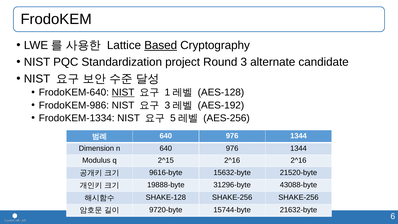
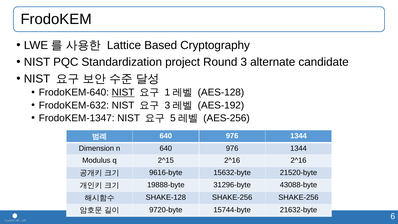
Based underline: present -> none (161, 45)
FrodoKEM-986: FrodoKEM-986 -> FrodoKEM-632 (74, 105)
FrodoKEM-1334: FrodoKEM-1334 -> FrodoKEM-1347 (77, 118)
